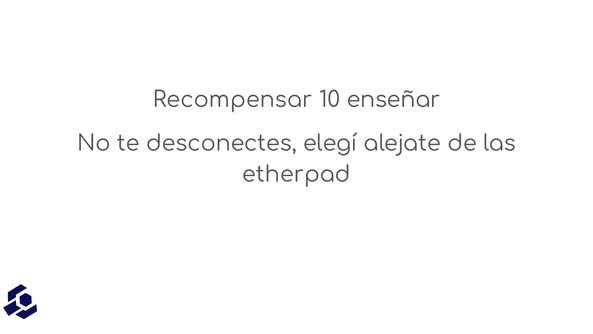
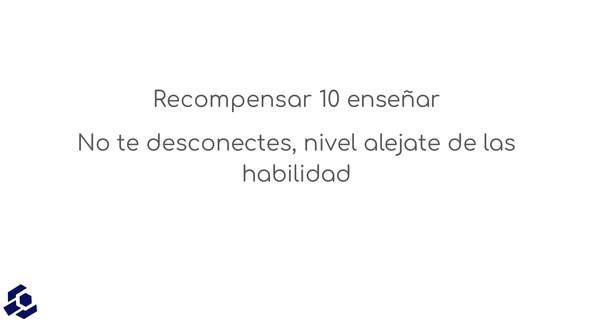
elegí: elegí -> nivel (330, 143)
etherpad: etherpad -> habilidad (297, 174)
